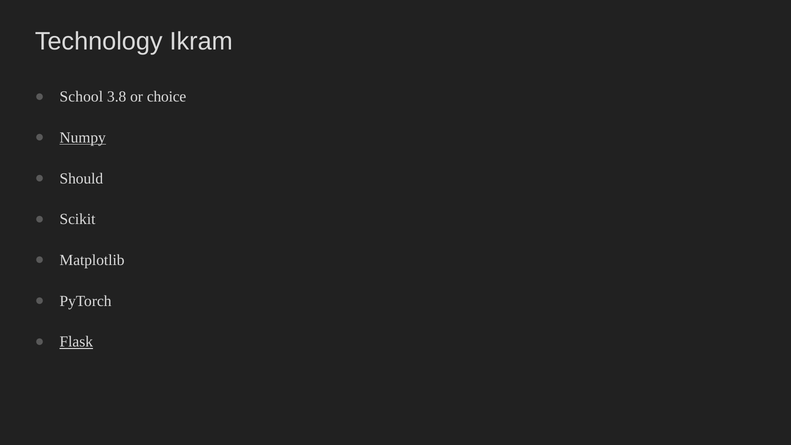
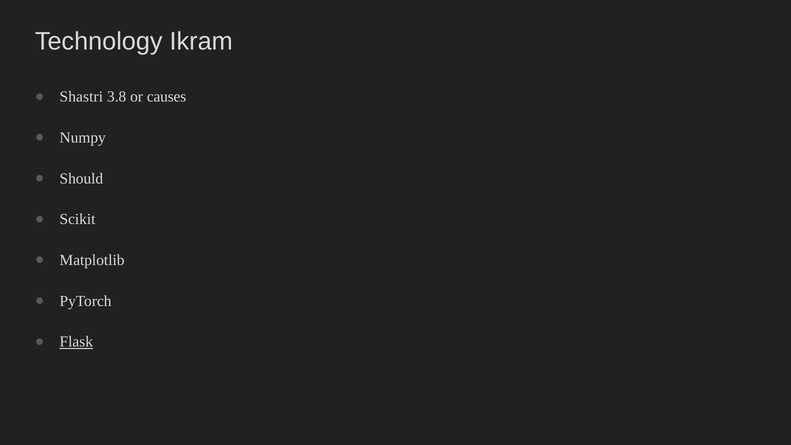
School: School -> Shastri (81, 97)
choice: choice -> causes (167, 97)
Numpy underline: present -> none (83, 138)
